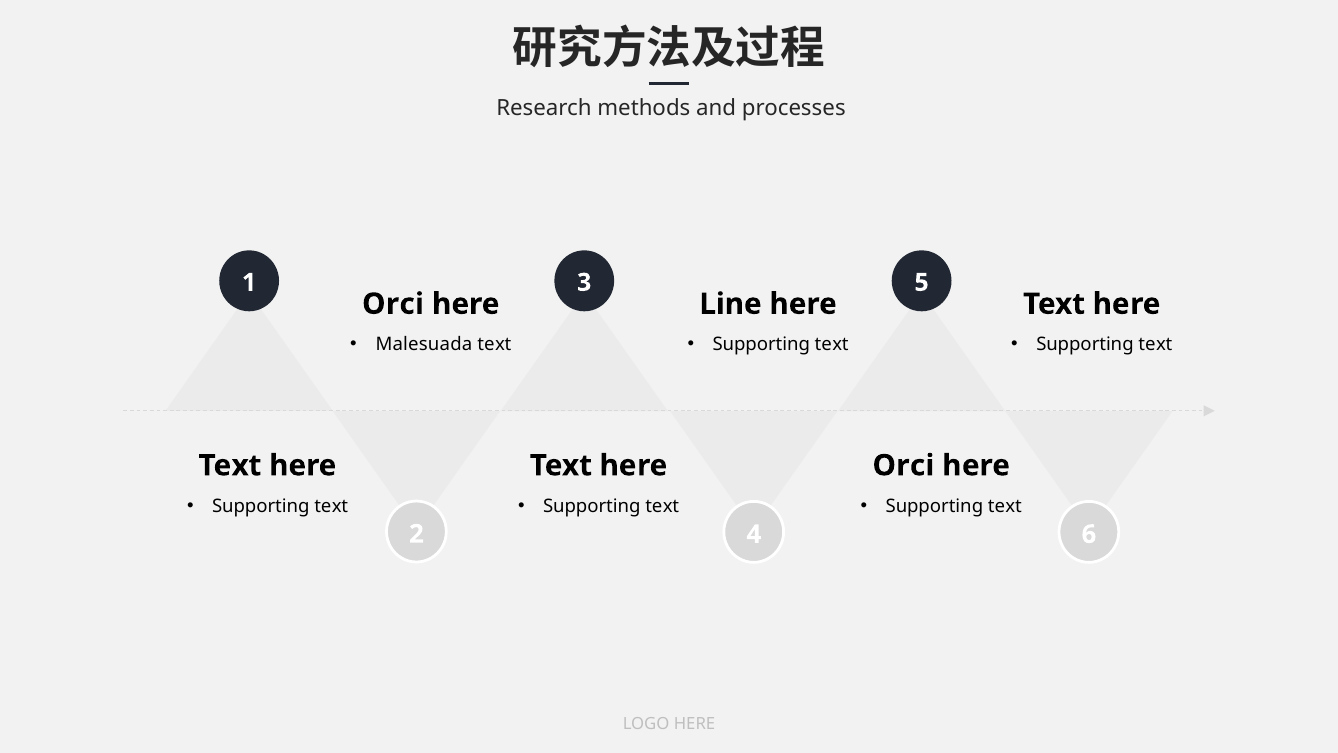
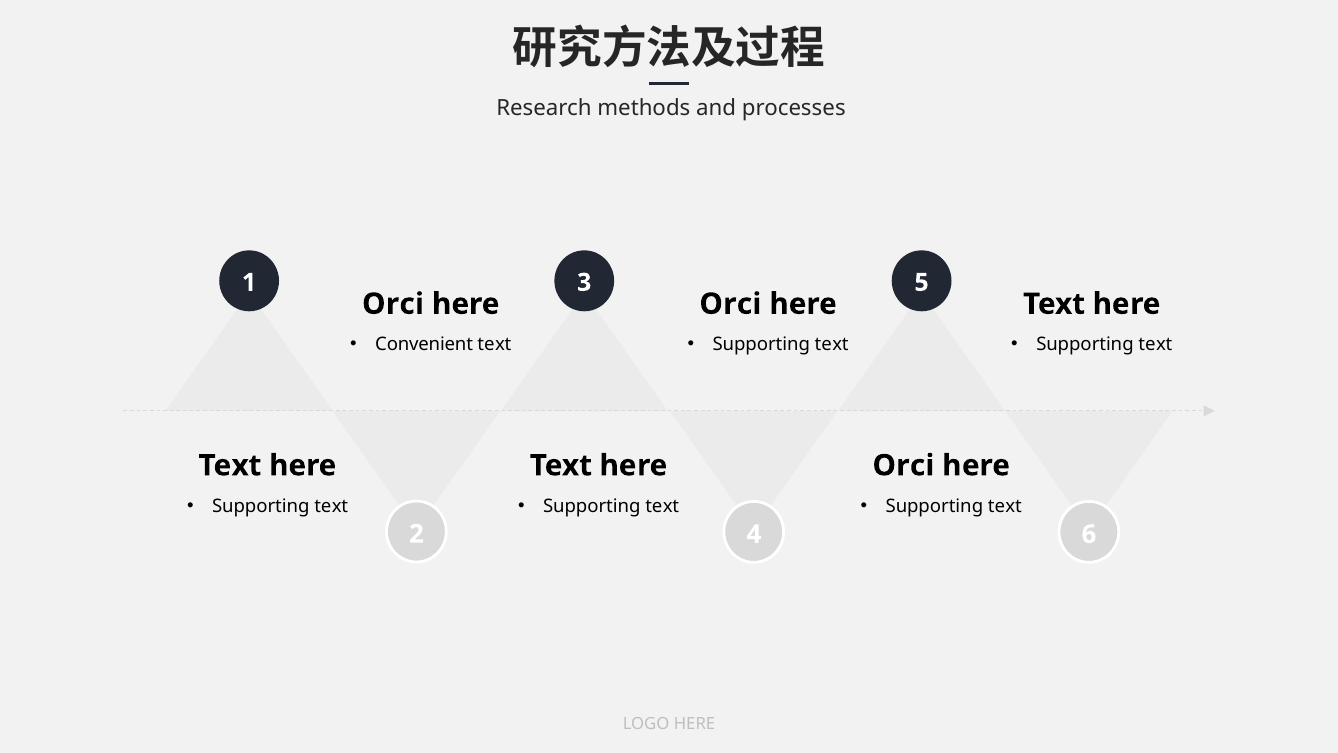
Line: Line -> Orci (730, 304)
Malesuada: Malesuada -> Convenient (424, 344)
